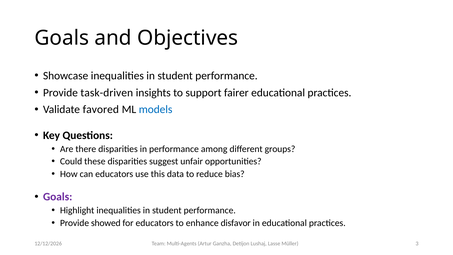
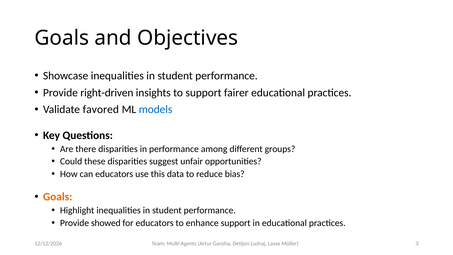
task-driven: task-driven -> right-driven (107, 93)
Goals colour: purple -> orange (58, 197)
enhance disfavor: disfavor -> support (236, 223)
